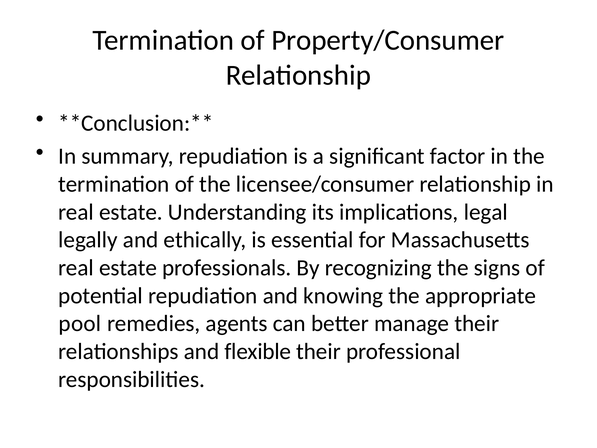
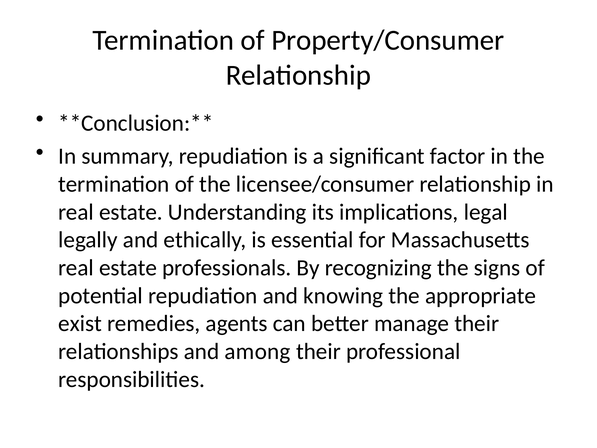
pool: pool -> exist (80, 323)
flexible: flexible -> among (258, 351)
